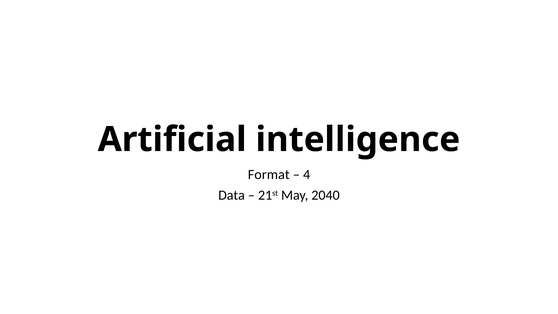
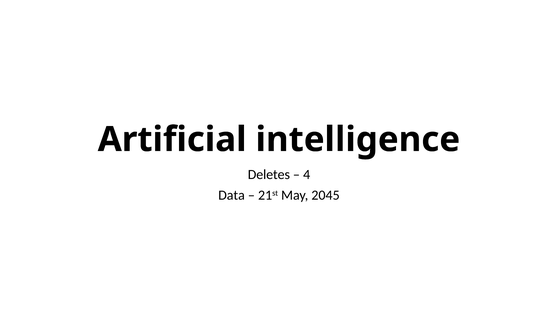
Format: Format -> Deletes (269, 174)
2040: 2040 -> 2045 (326, 195)
